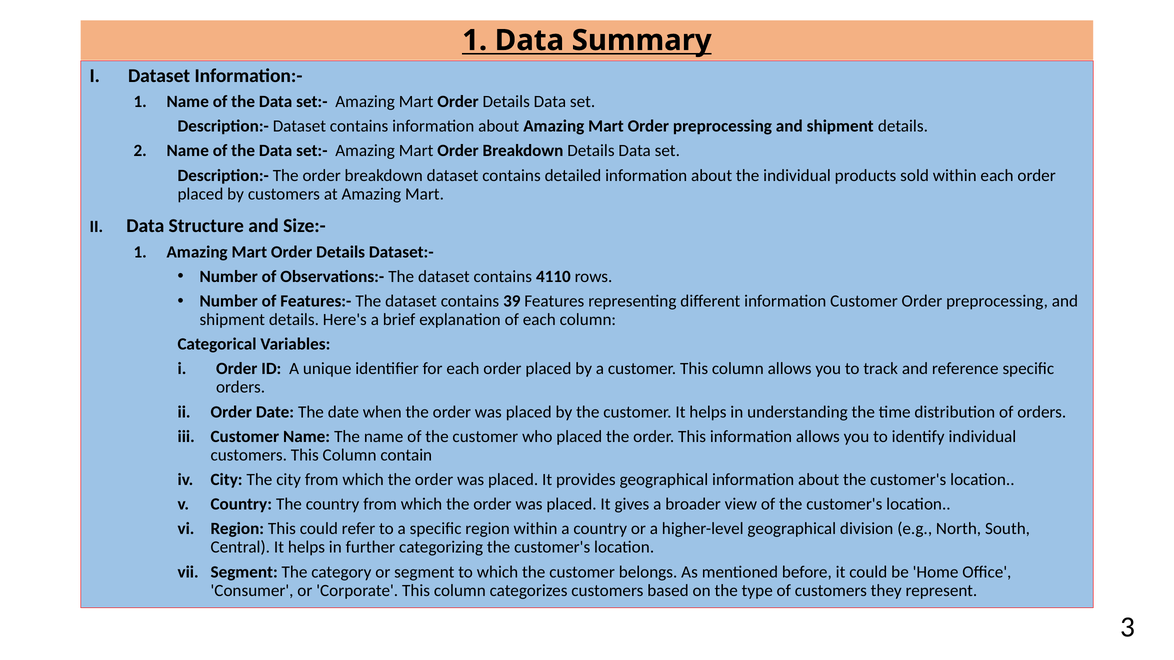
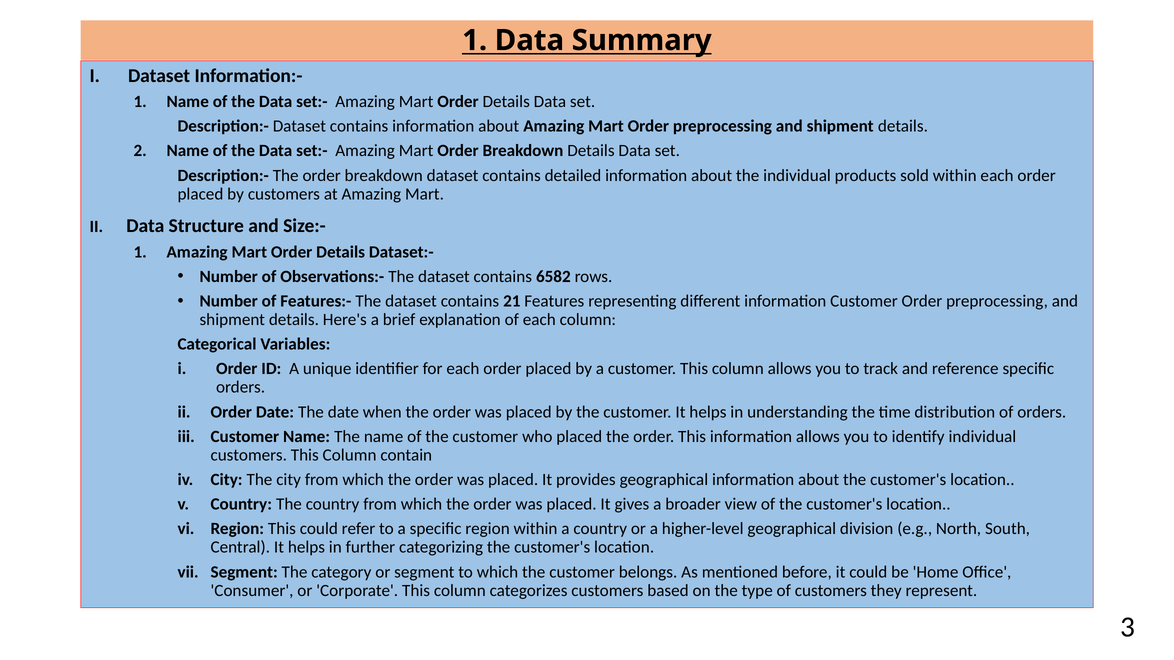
4110: 4110 -> 6582 (553, 277)
39: 39 -> 21 (512, 301)
